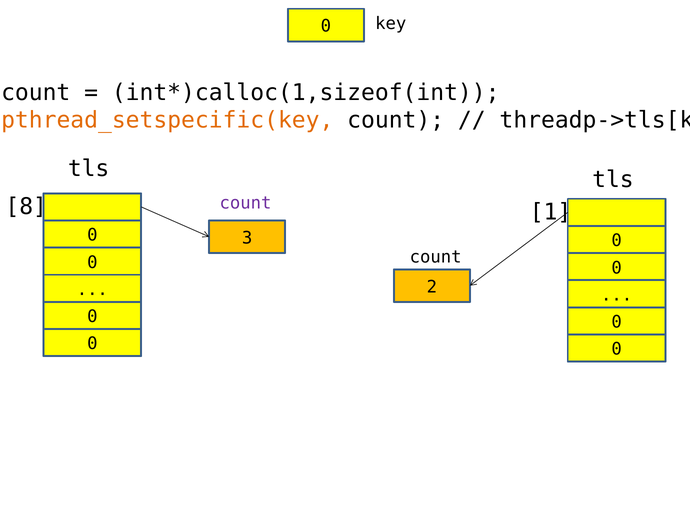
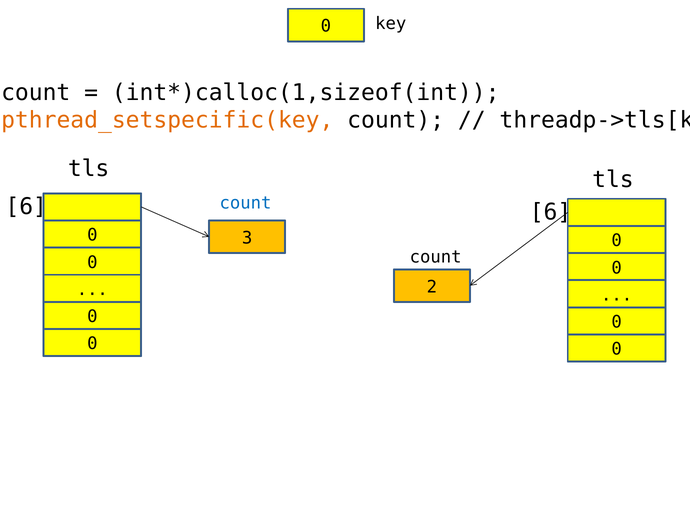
count colour: purple -> blue (245, 203)
8: 8 -> 6 (26, 207)
1: 1 -> 6 (550, 212)
